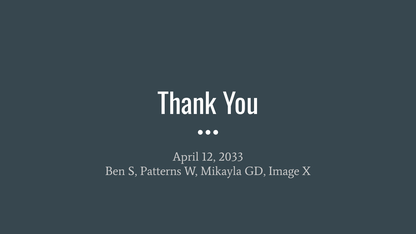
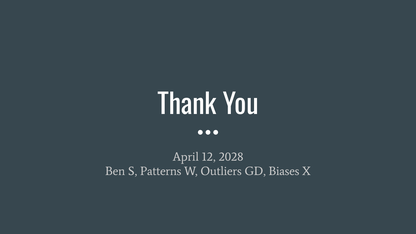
2033: 2033 -> 2028 (231, 157)
Mikayla: Mikayla -> Outliers (221, 171)
Image: Image -> Biases (284, 171)
